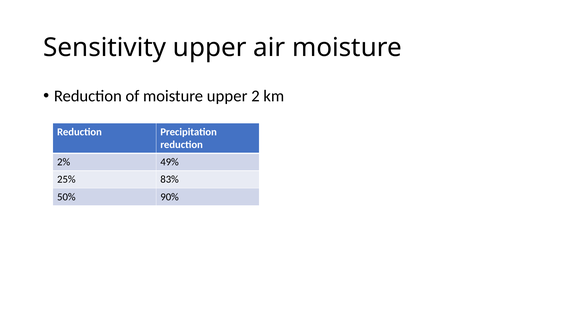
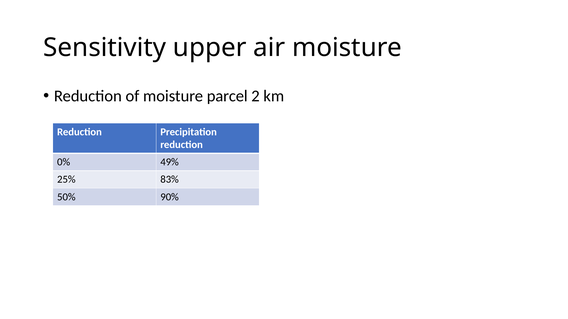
moisture upper: upper -> parcel (227, 96)
2%: 2% -> 0% (64, 162)
